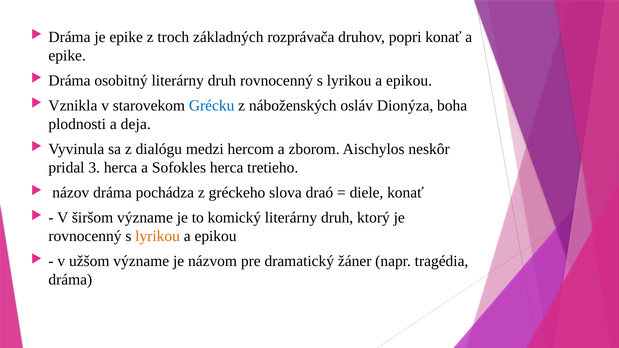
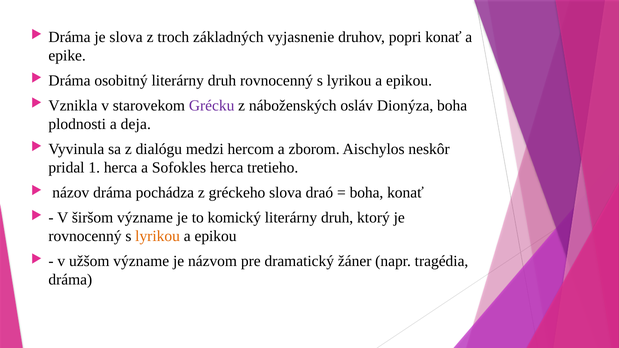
je epike: epike -> slova (126, 37)
rozprávača: rozprávača -> vyjasnenie (301, 37)
Grécku colour: blue -> purple (212, 106)
3: 3 -> 1 (94, 168)
diele: diele -> boha (366, 193)
